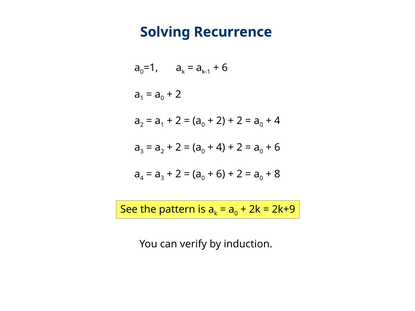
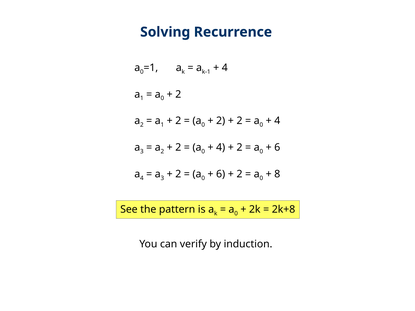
6: 6 -> 4 (225, 68)
2k+9: 2k+9 -> 2k+8 (284, 210)
